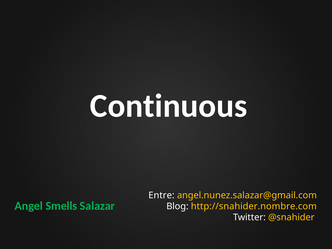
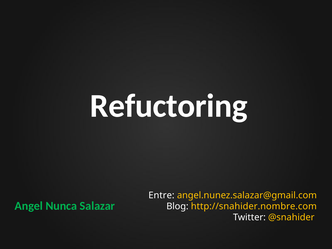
Continuous: Continuous -> Refuctoring (169, 106)
Smells: Smells -> Nunca (61, 206)
